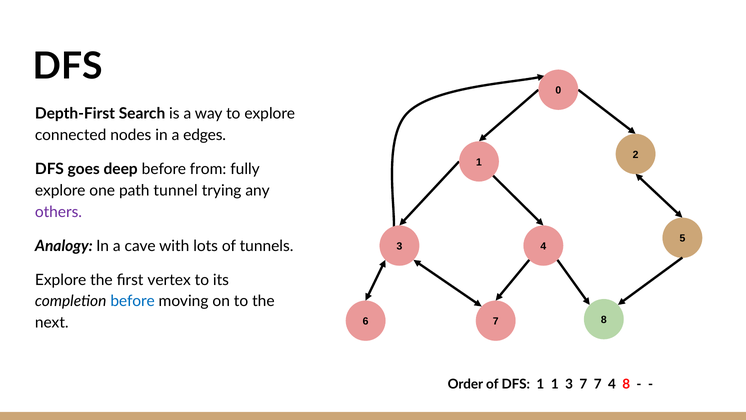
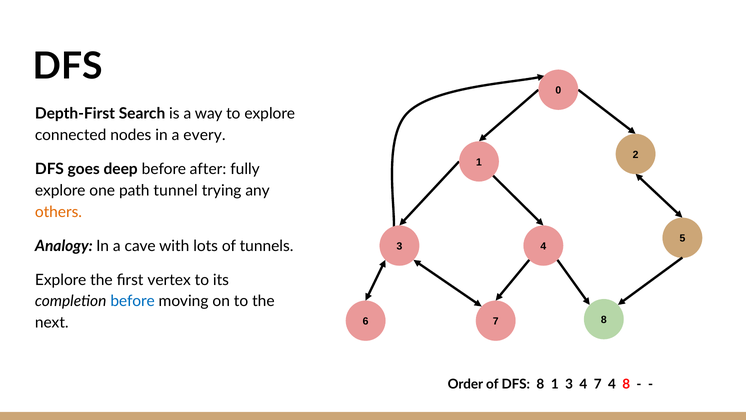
edges: edges -> every (204, 135)
from: from -> after (208, 169)
others colour: purple -> orange (58, 212)
DFS 1: 1 -> 8 (540, 384)
3 7: 7 -> 4 (583, 384)
